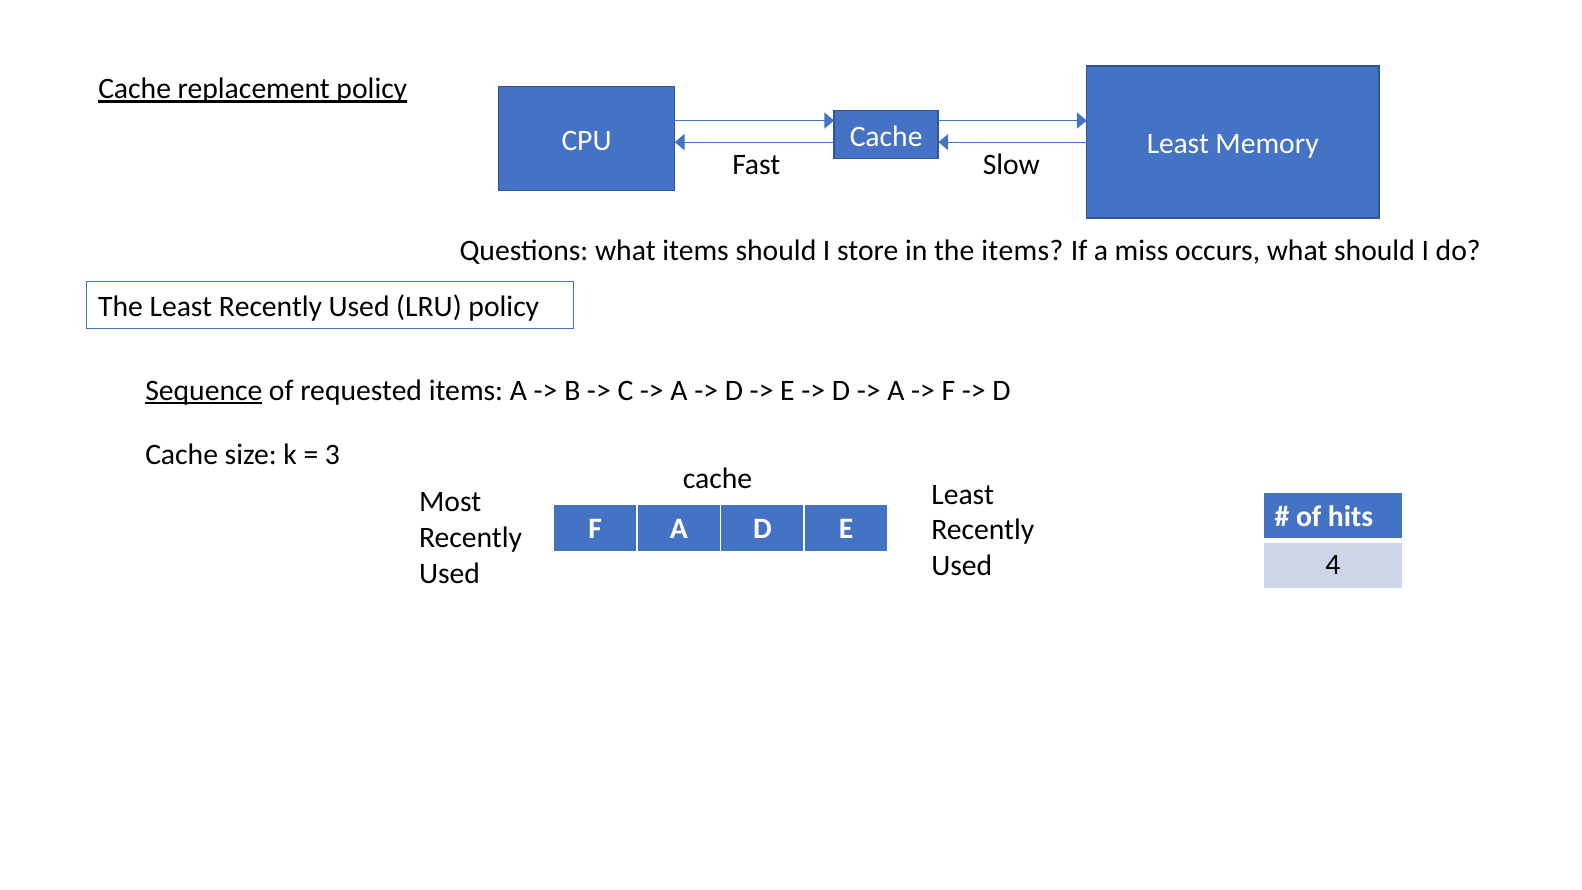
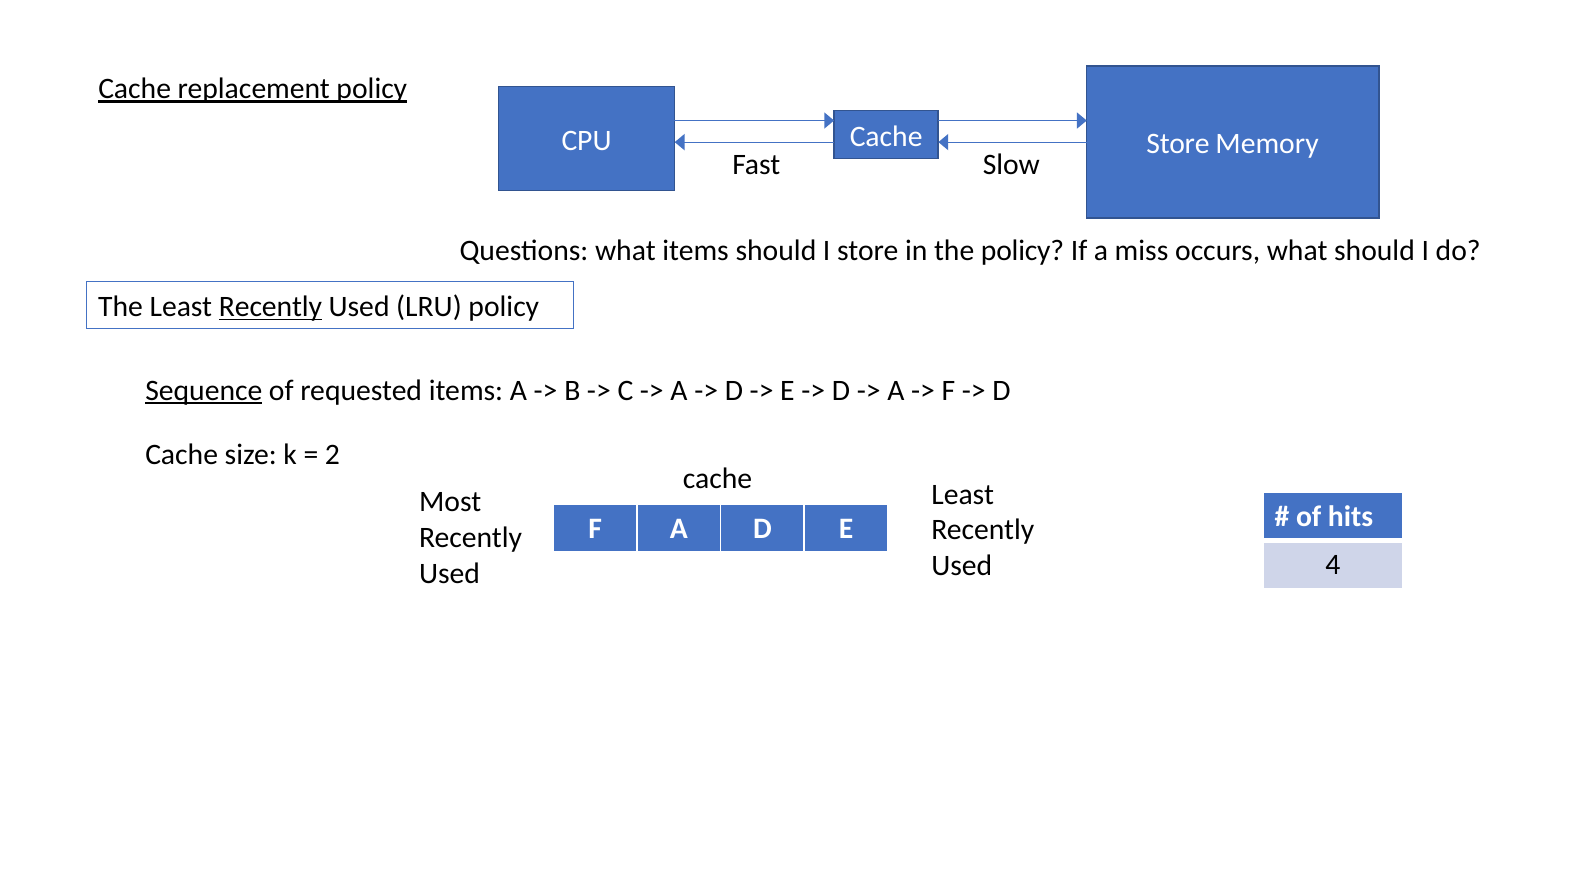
Cache Least: Least -> Store (1178, 144)
the items: items -> policy (1023, 251)
Recently underline: none -> present (270, 307)
3: 3 -> 2 (333, 455)
